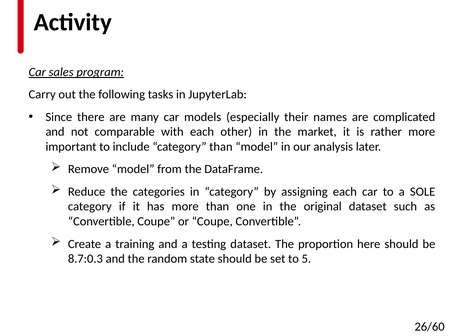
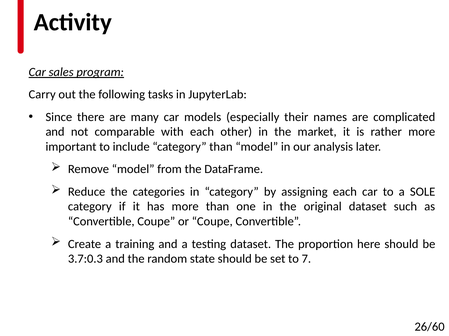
8.7:0.3: 8.7:0.3 -> 3.7:0.3 (85, 259)
5: 5 -> 7 (306, 259)
